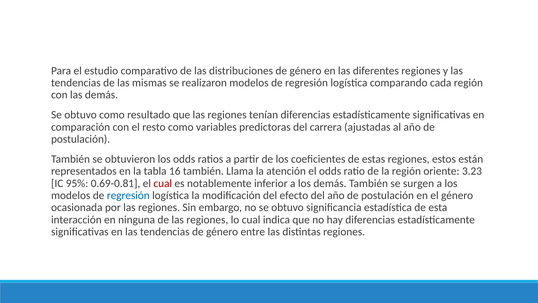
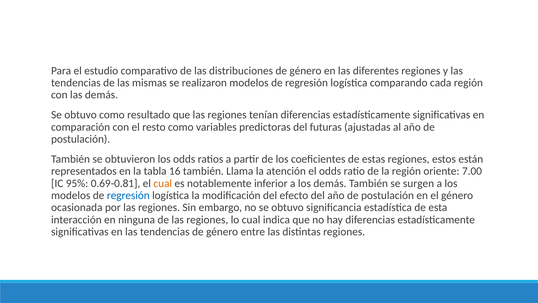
carrera: carrera -> futuras (326, 127)
3.23: 3.23 -> 7.00 (472, 171)
cual colour: red -> orange (163, 183)
